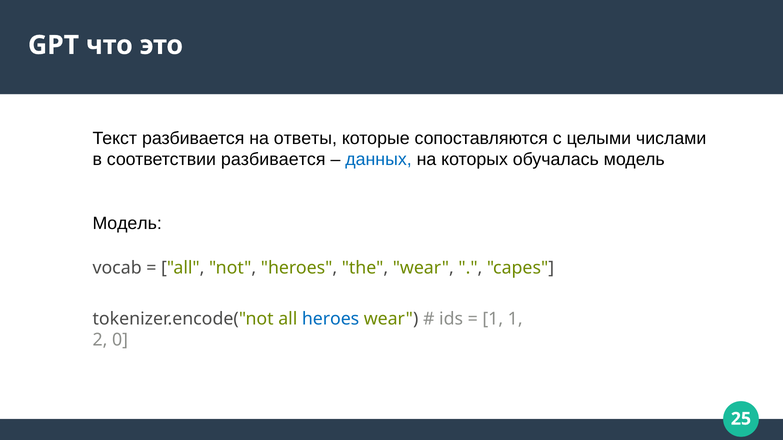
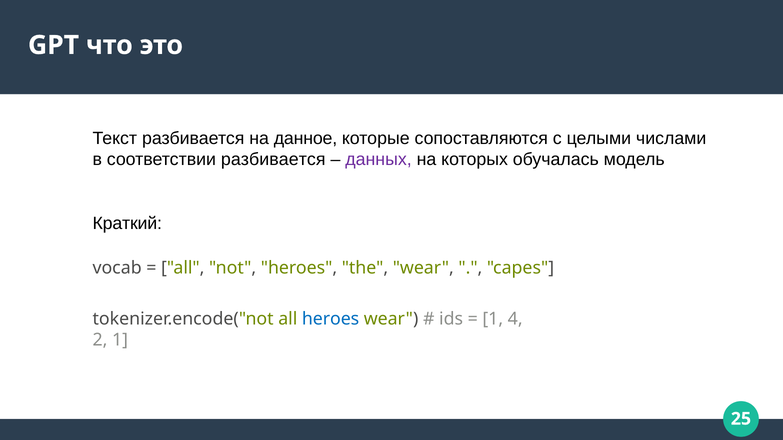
ответы: ответы -> данное (306, 138)
данных colour: blue -> purple (379, 160)
Модель: Модель -> Краткий (127, 224)
1 1: 1 -> 4 (515, 319)
2 0: 0 -> 1 (120, 340)
